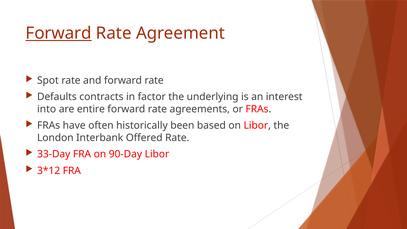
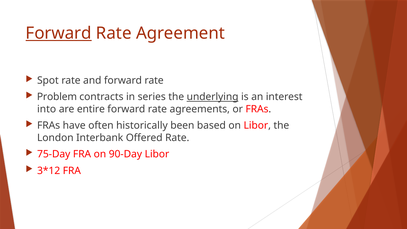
Defaults: Defaults -> Problem (57, 97)
factor: factor -> series (152, 97)
underlying underline: none -> present (213, 97)
33-Day: 33-Day -> 75-Day (54, 154)
